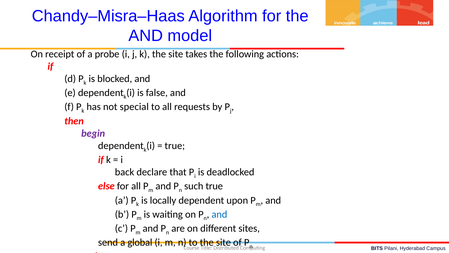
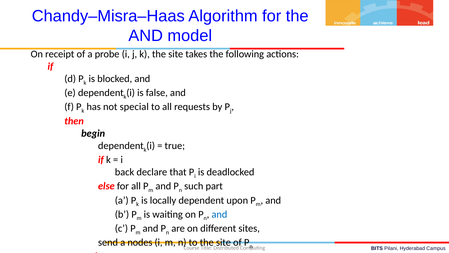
begin colour: purple -> black (93, 133)
such true: true -> part (214, 186)
global: global -> nodes (140, 242)
